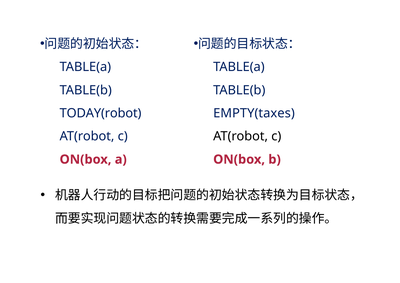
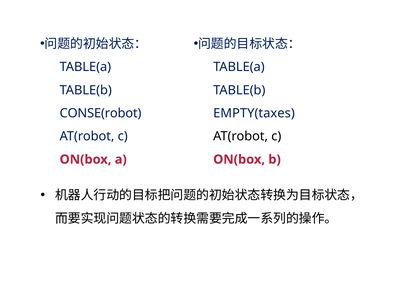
TODAY(robot: TODAY(robot -> CONSE(robot (101, 113)
